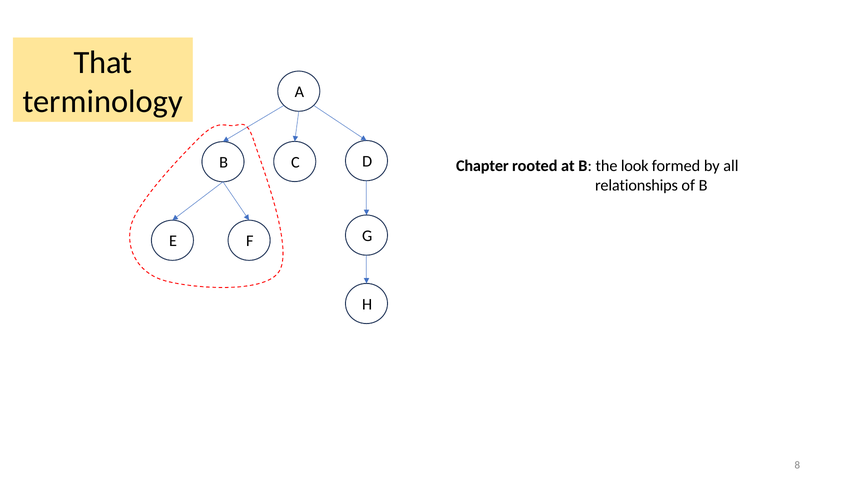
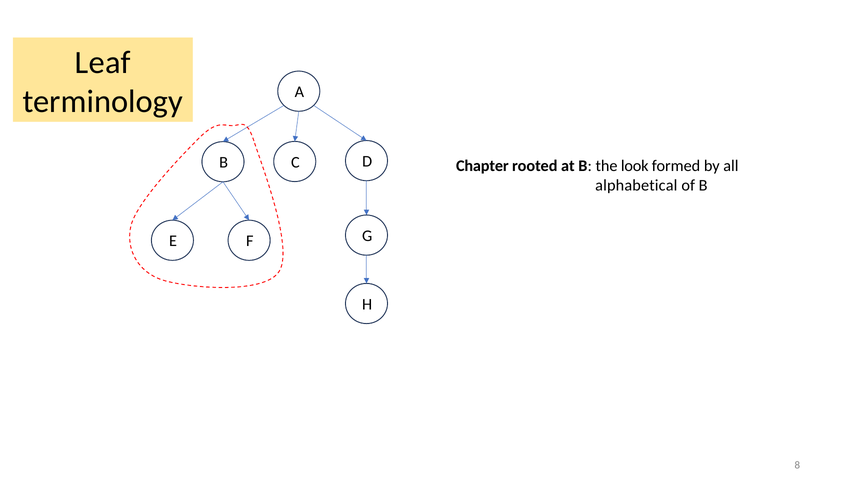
That: That -> Leaf (103, 62)
relationships: relationships -> alphabetical (636, 186)
